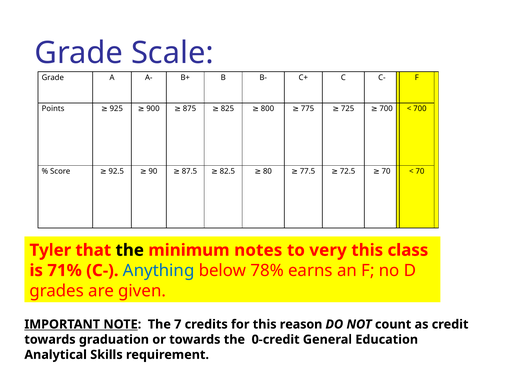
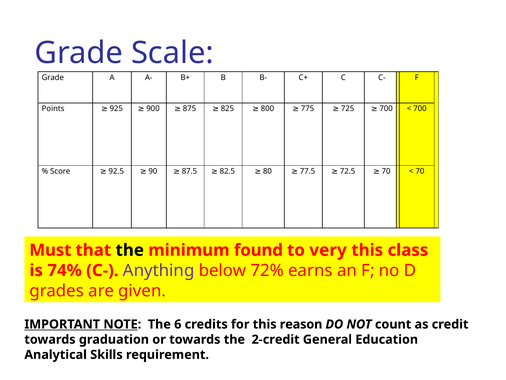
Tyler: Tyler -> Must (50, 250)
notes: notes -> found (258, 250)
71%: 71% -> 74% (65, 270)
Anything colour: blue -> purple (159, 270)
78%: 78% -> 72% (267, 270)
7: 7 -> 6 (178, 324)
0-credit: 0-credit -> 2-credit (276, 339)
